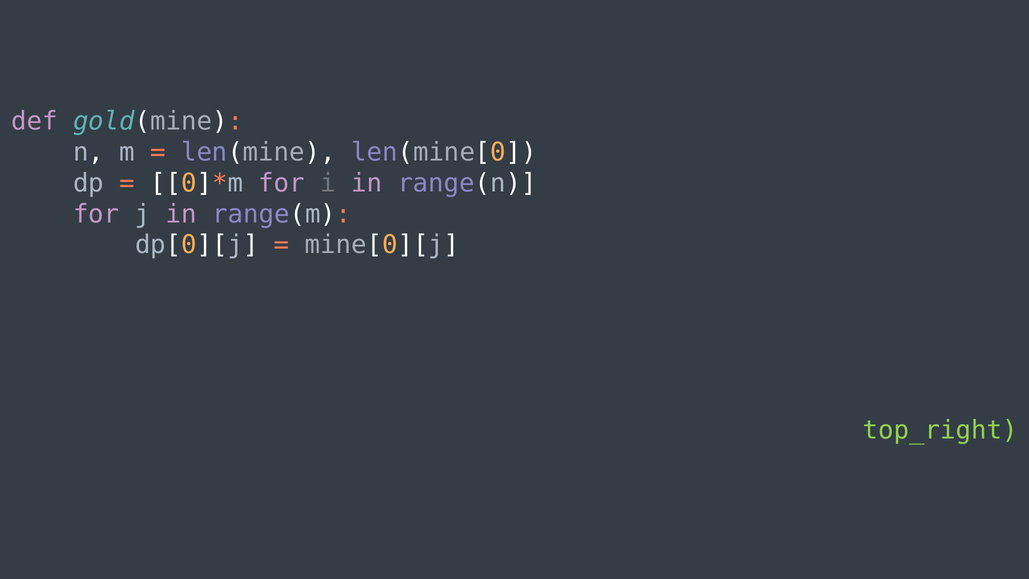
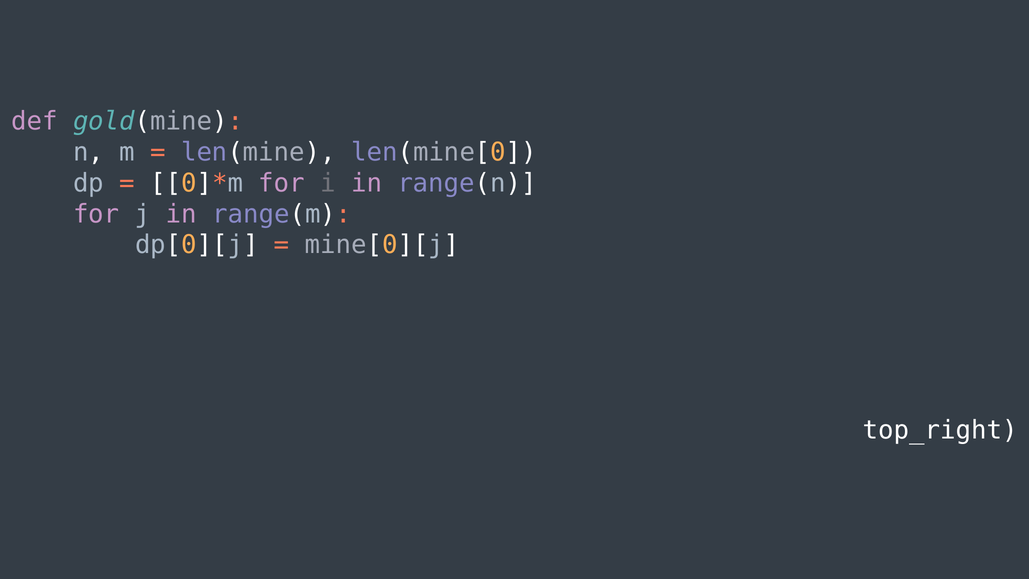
top_right colour: light green -> white (940, 430)
